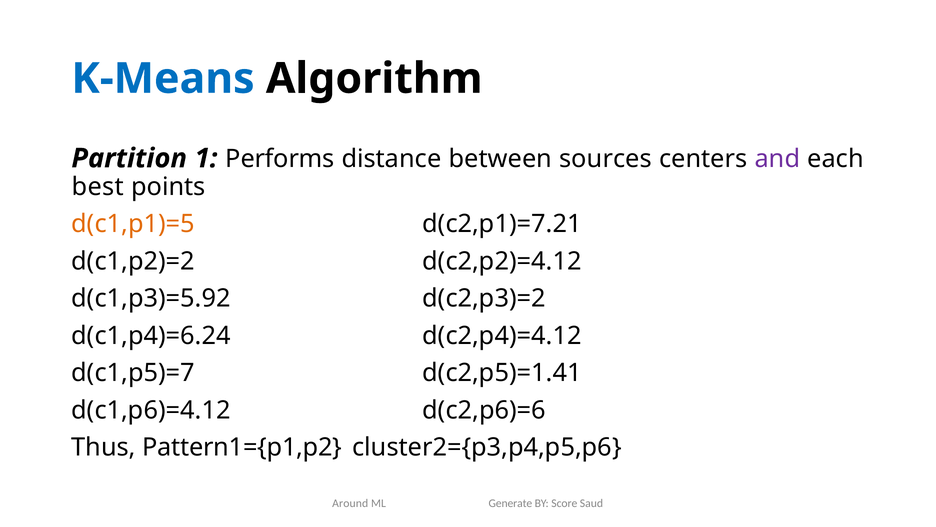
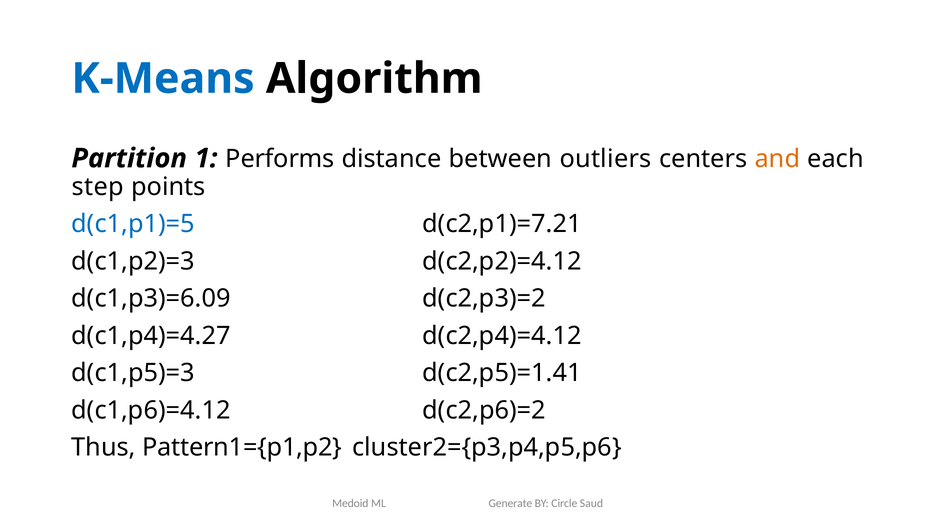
sources: sources -> outliers (605, 159)
and colour: purple -> orange (777, 159)
best: best -> step (98, 187)
d(c1,p1)=5 colour: orange -> blue (133, 224)
d(c1,p2)=2: d(c1,p2)=2 -> d(c1,p2)=3 (133, 261)
d(c1,p3)=5.92: d(c1,p3)=5.92 -> d(c1,p3)=6.09 (151, 298)
d(c1,p4)=6.24: d(c1,p4)=6.24 -> d(c1,p4)=4.27 (151, 335)
d(c1,p5)=7: d(c1,p5)=7 -> d(c1,p5)=3 (133, 373)
d(c2,p6)=6: d(c2,p6)=6 -> d(c2,p6)=2 (484, 410)
Around: Around -> Medoid (350, 503)
Score: Score -> Circle (564, 503)
